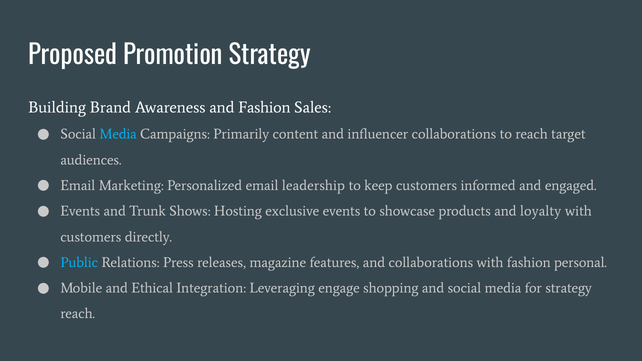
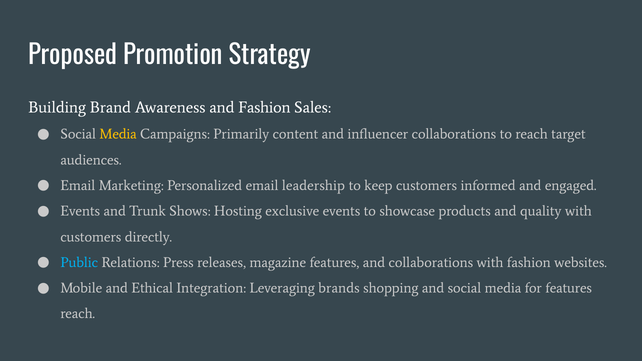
Media colour: light blue -> yellow (118, 134)
loyalty: loyalty -> quality (541, 211)
personal: personal -> websites (580, 263)
engage: engage -> brands (339, 288)
for strategy: strategy -> features (569, 288)
